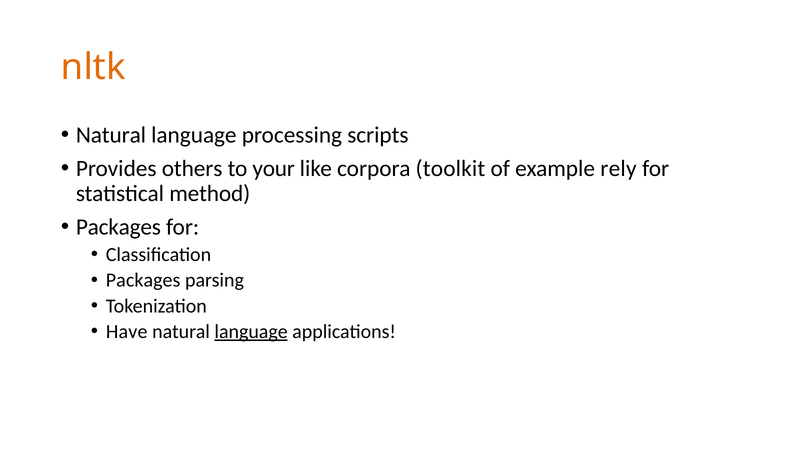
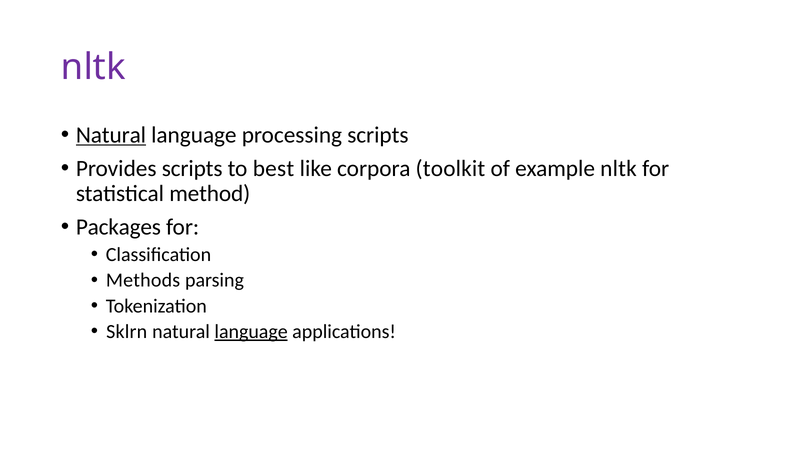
nltk colour: orange -> purple (93, 67)
Natural underline: none -> present (111, 135)
Provides others: others -> scripts (192, 169)
your: your -> best (273, 169)
example rely: rely -> nltk (618, 169)
Packages: Packages -> Methods (143, 281)
Have: Have -> Sklrn (127, 332)
